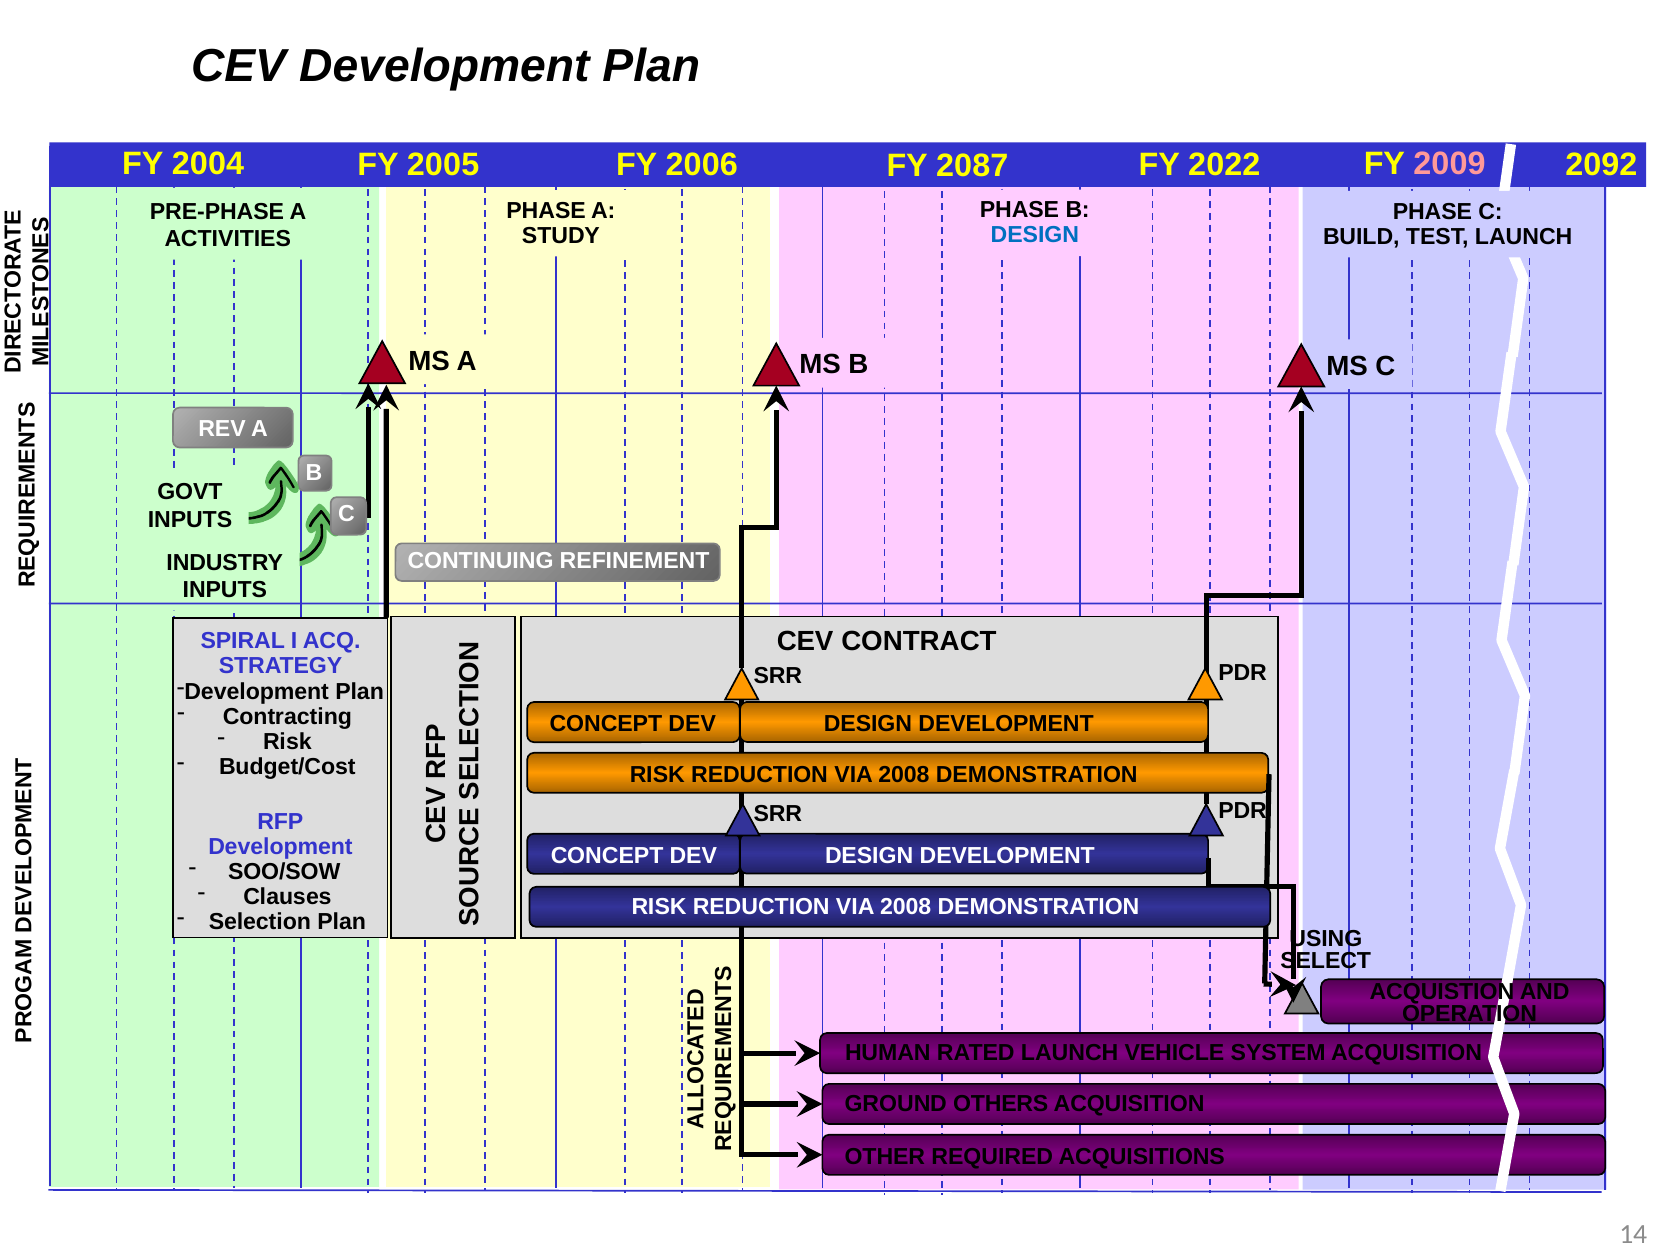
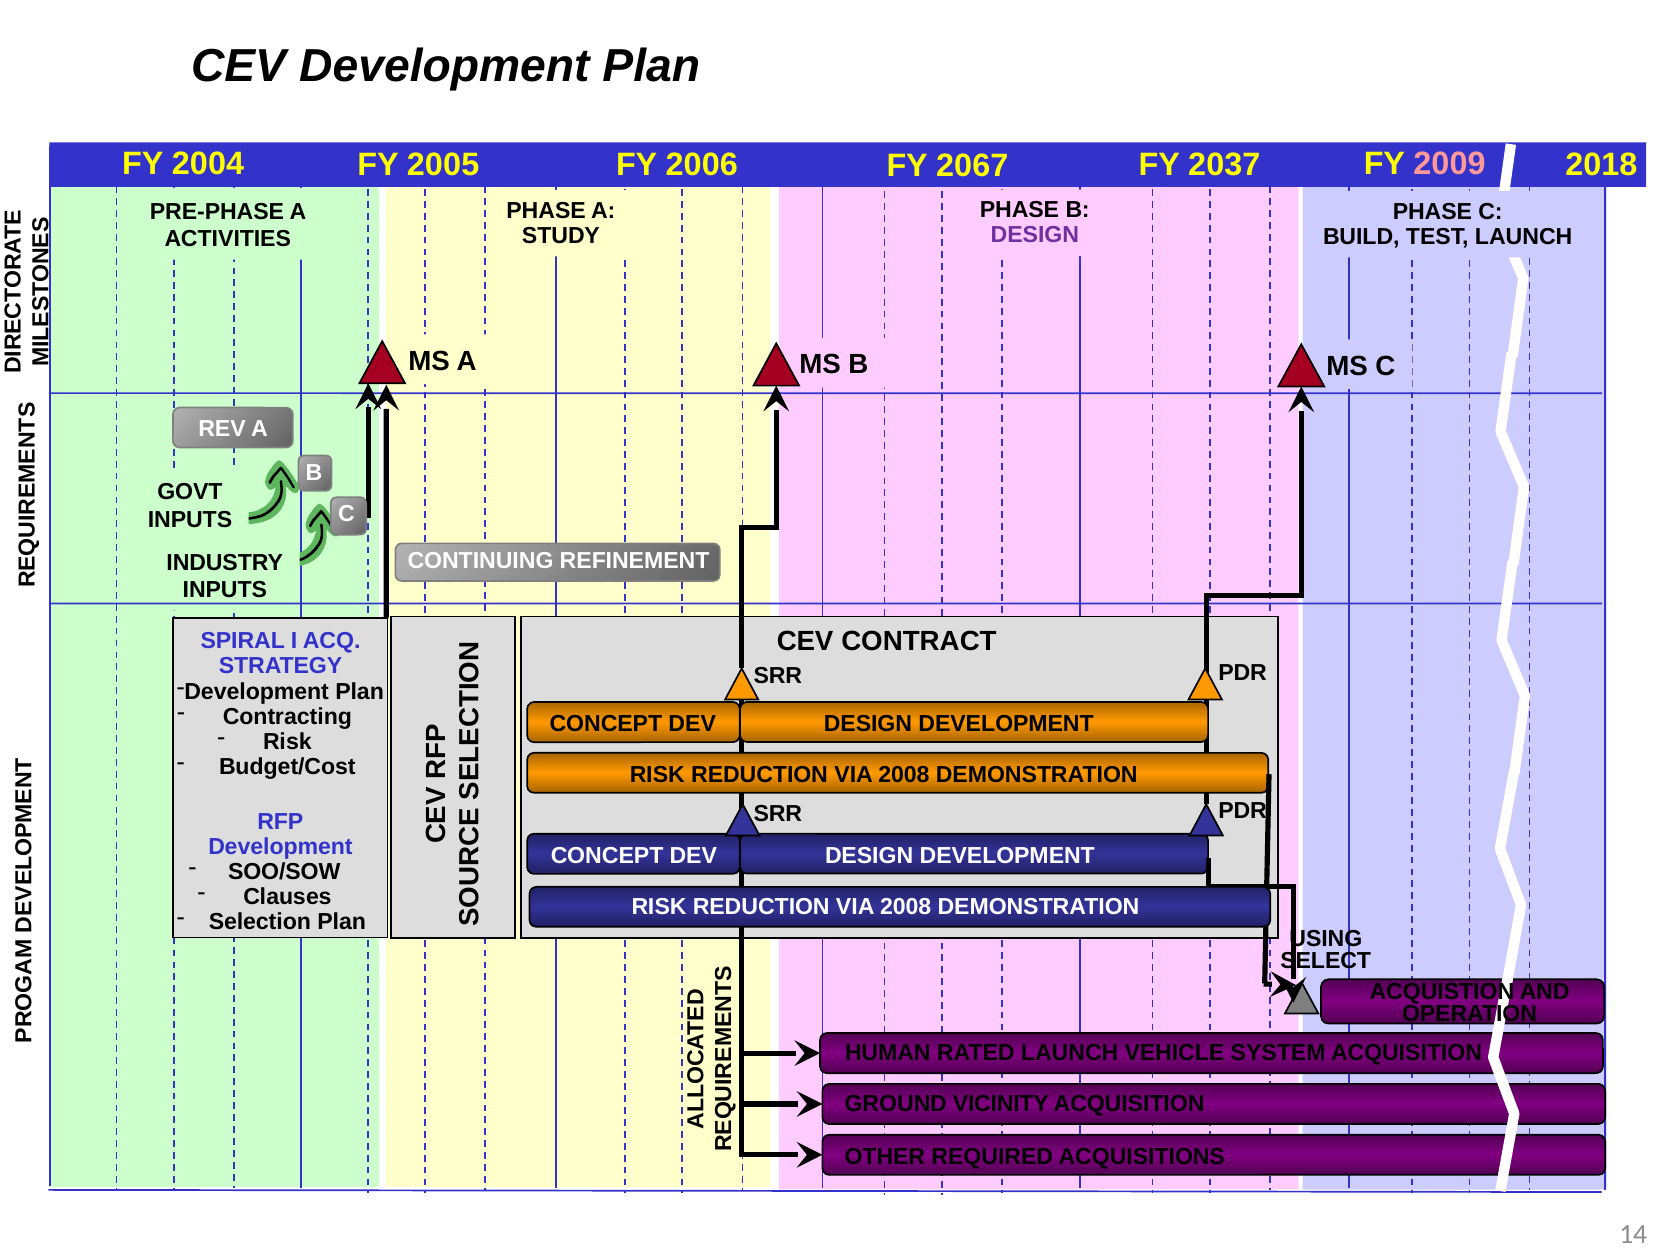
2092: 2092 -> 2018 (1601, 165)
2022: 2022 -> 2037 (1224, 164)
2087: 2087 -> 2067 (972, 166)
DESIGN colour: blue -> purple (1035, 235)
OTHERS: OTHERS -> VICINITY (1001, 1104)
